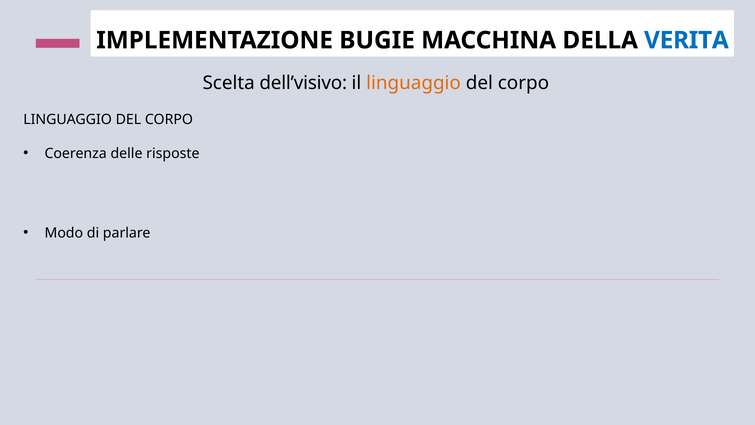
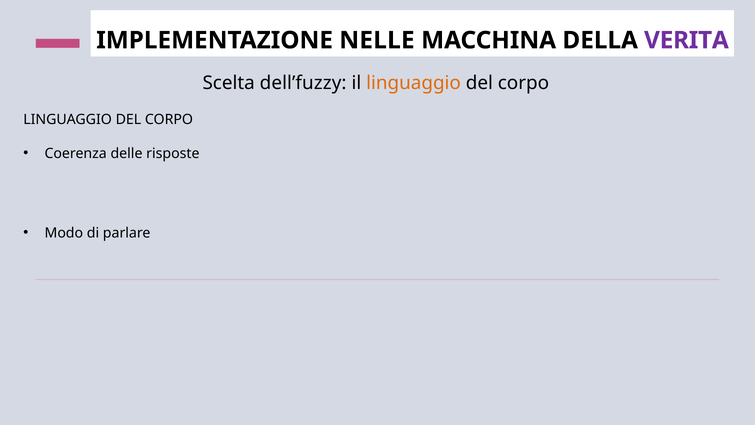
BUGIE: BUGIE -> NELLE (377, 40)
VERITA colour: blue -> purple (686, 40)
dell’visivo: dell’visivo -> dell’fuzzy (303, 83)
